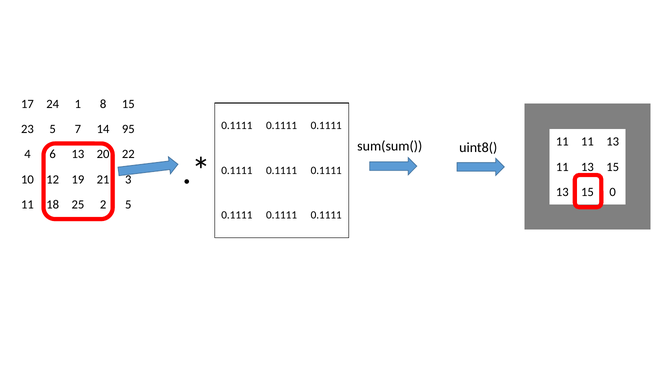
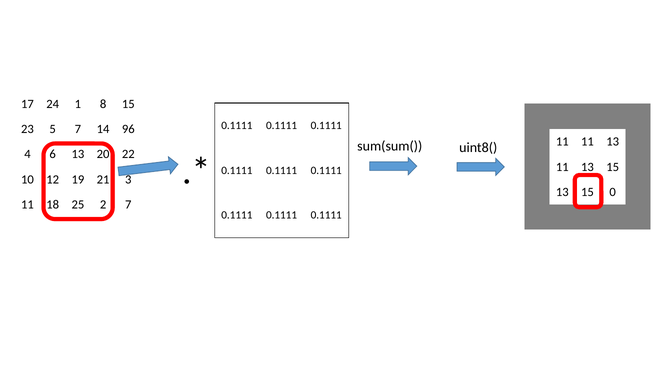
95: 95 -> 96 (128, 129)
2 5: 5 -> 7 (128, 205)
